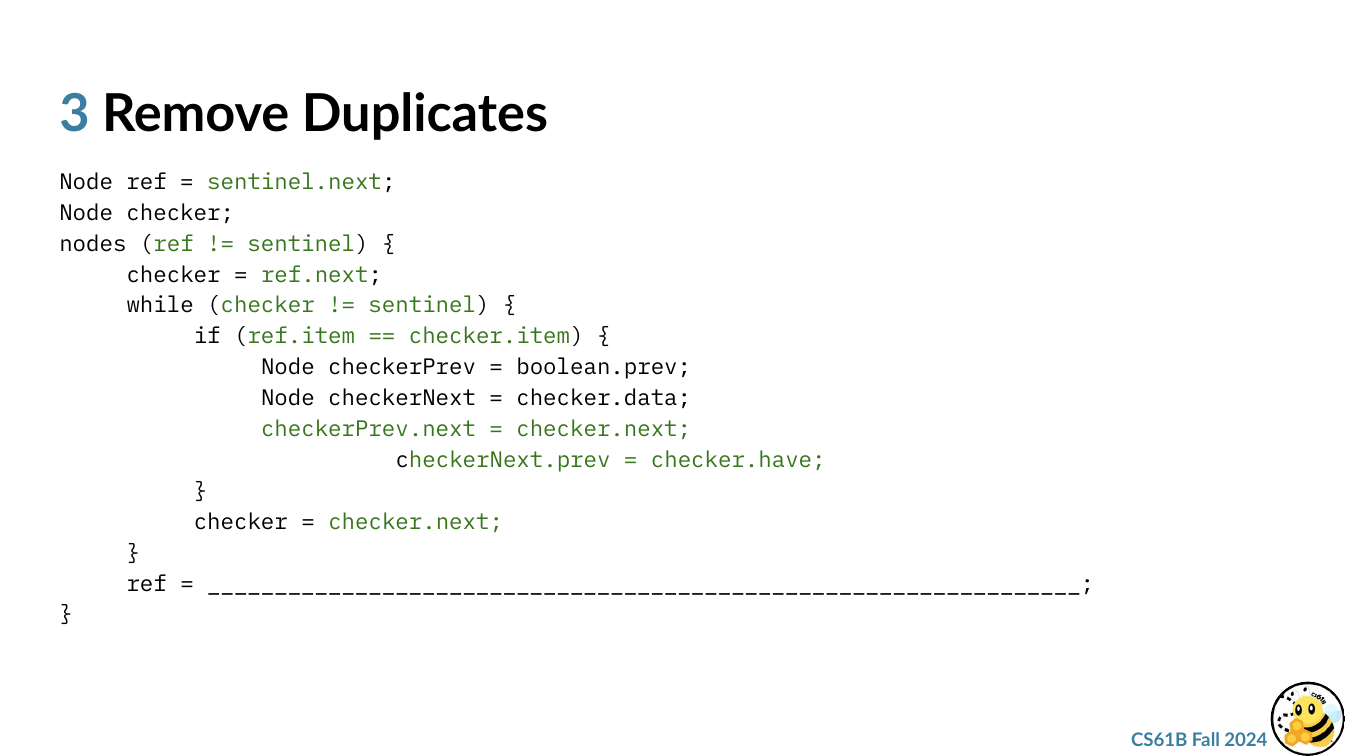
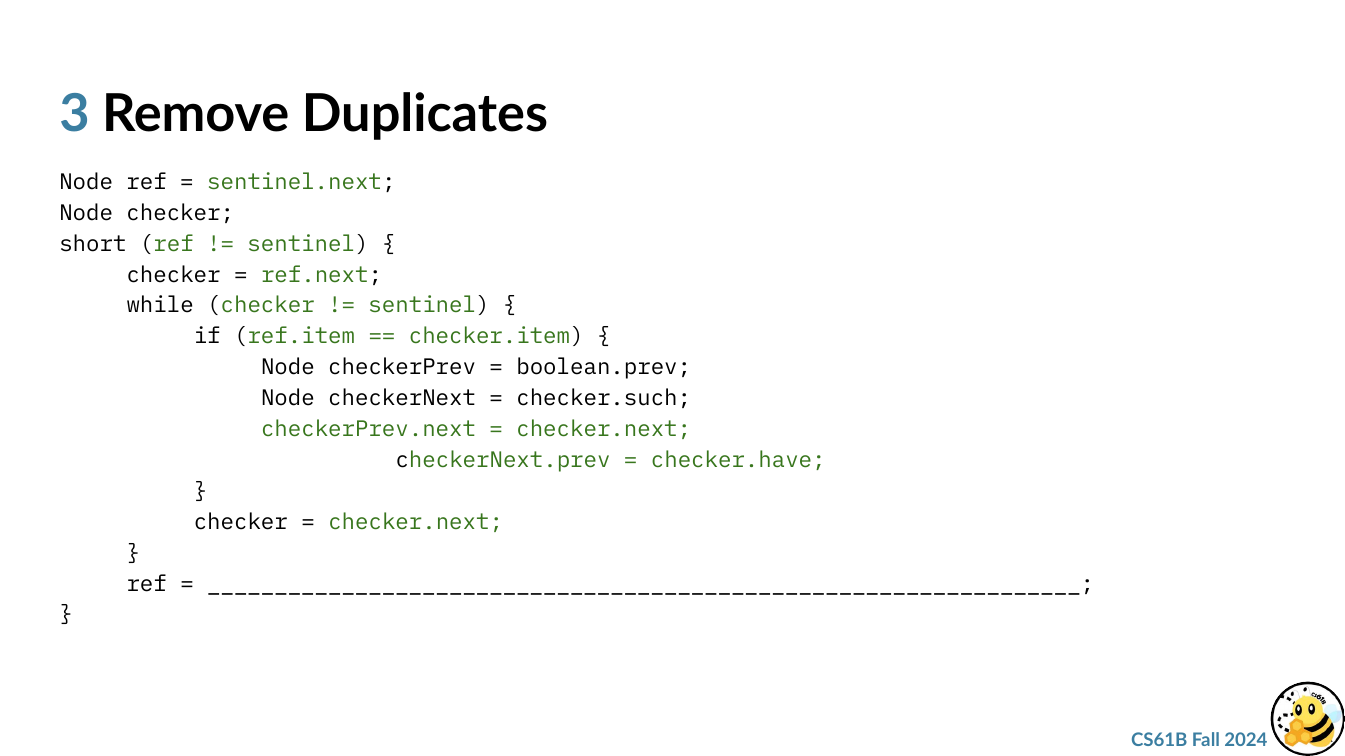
nodes: nodes -> short (93, 244)
checker.data: checker.data -> checker.such (604, 399)
